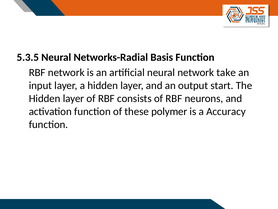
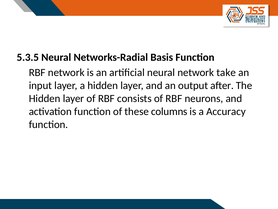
start: start -> after (222, 85)
polymer: polymer -> columns (169, 111)
